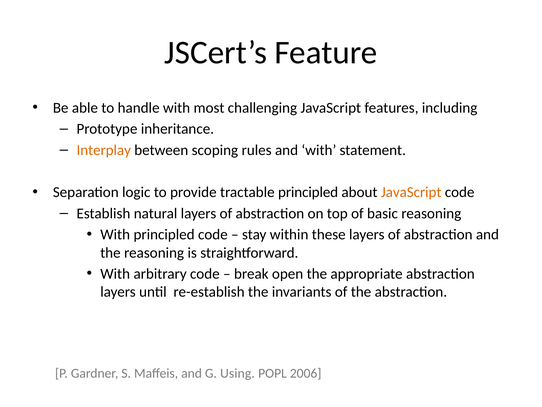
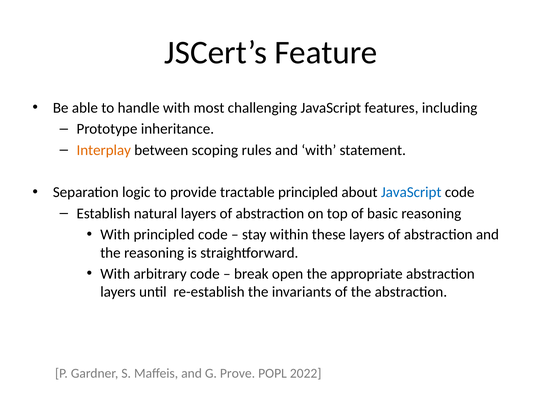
JavaScript colour: orange -> blue (411, 192)
Using: Using -> Prove (238, 373)
2006: 2006 -> 2022 (306, 373)
